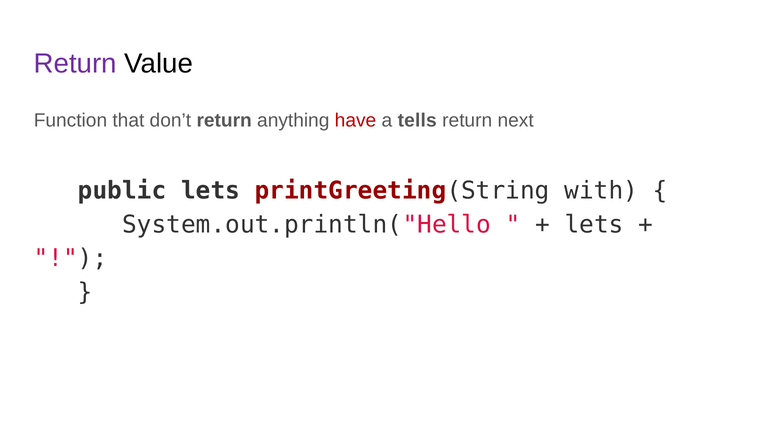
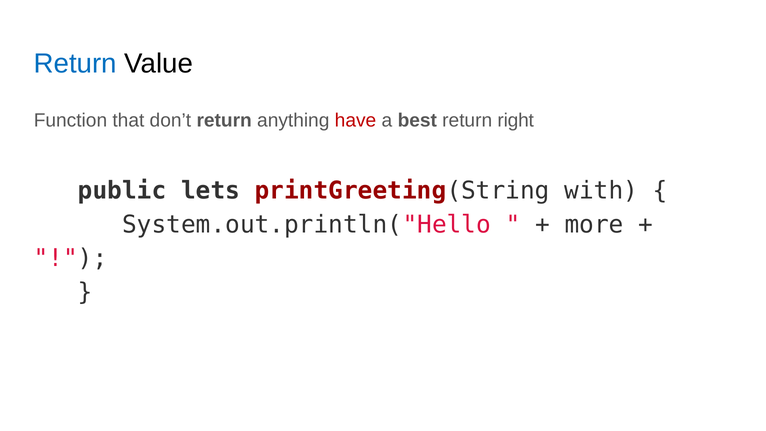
Return colour: purple -> blue (75, 63)
tells: tells -> best (417, 120)
next: next -> right (516, 120)
lets: lets -> more (594, 224)
